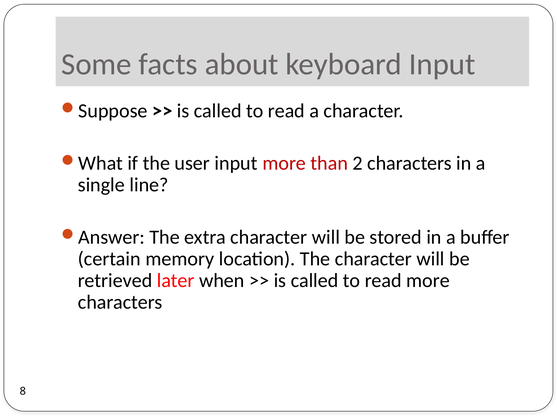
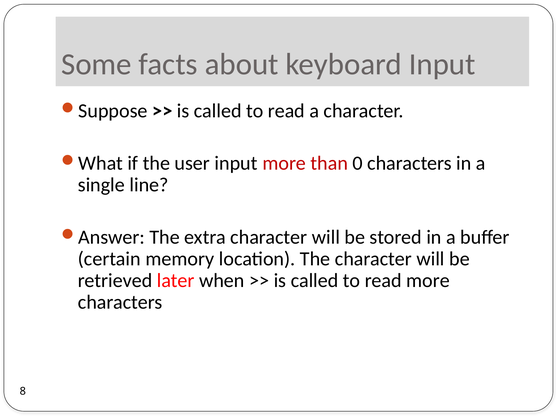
2: 2 -> 0 (358, 163)
